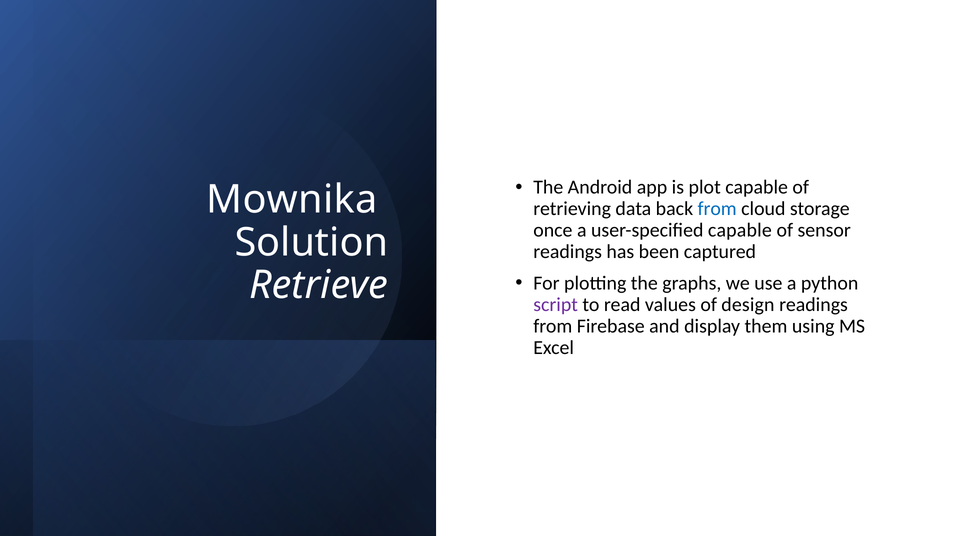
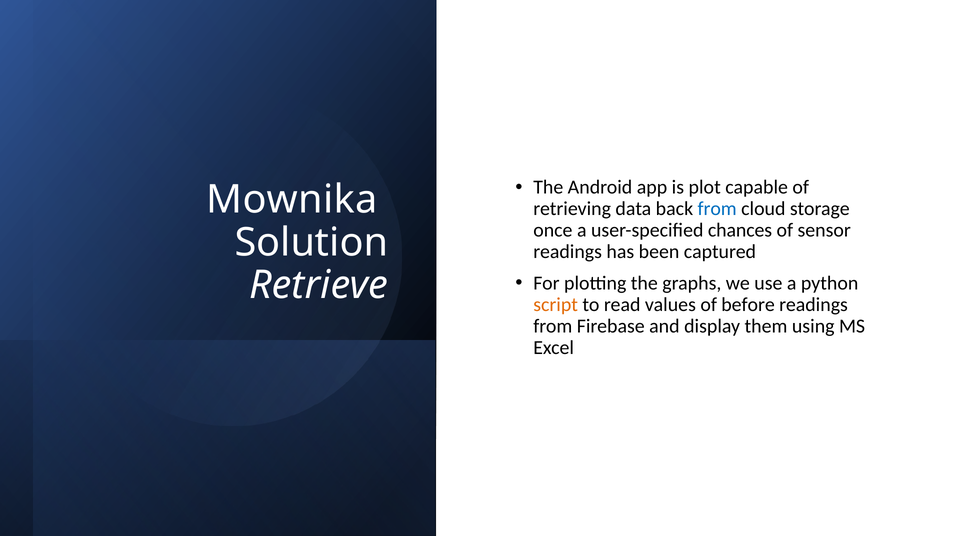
user-specified capable: capable -> chances (740, 230)
script colour: purple -> orange (556, 305)
design: design -> before (748, 305)
